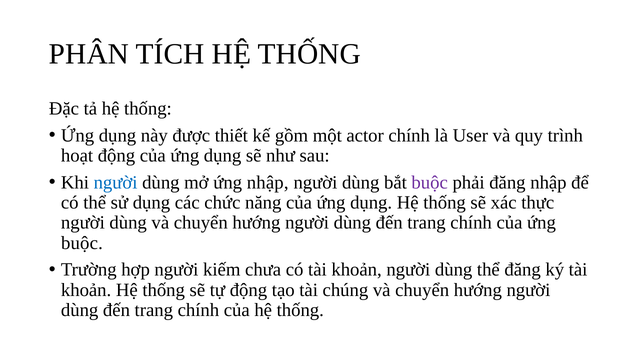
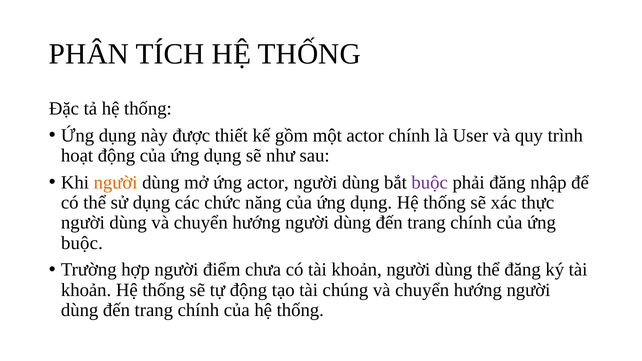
người colour: blue -> orange (116, 182)
ứng nhập: nhập -> actor (268, 182)
kiếm: kiếm -> điểm (222, 270)
